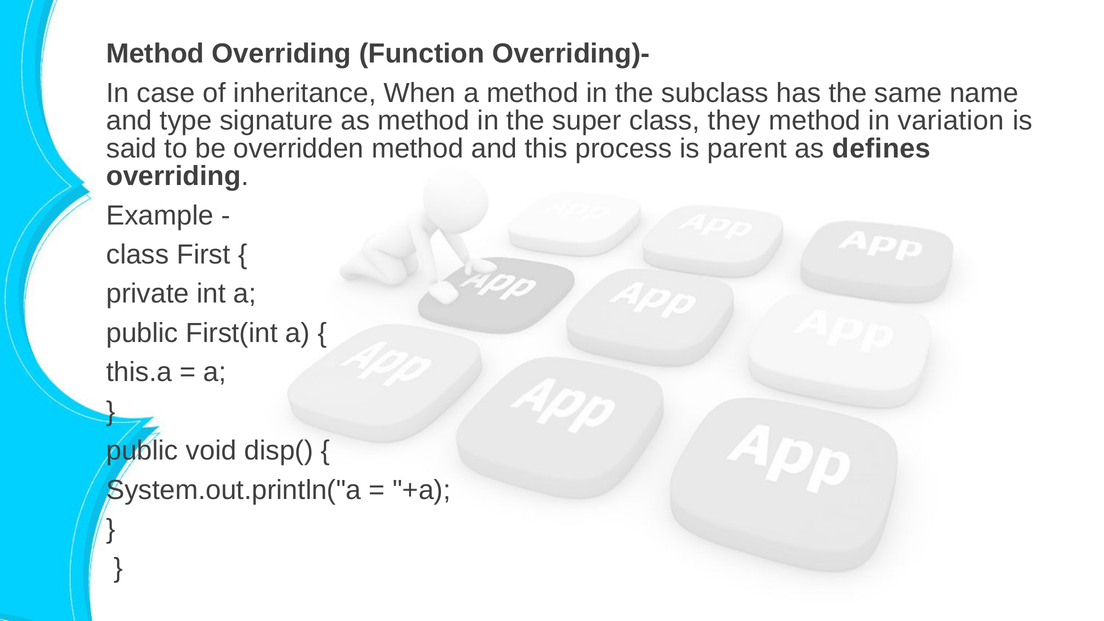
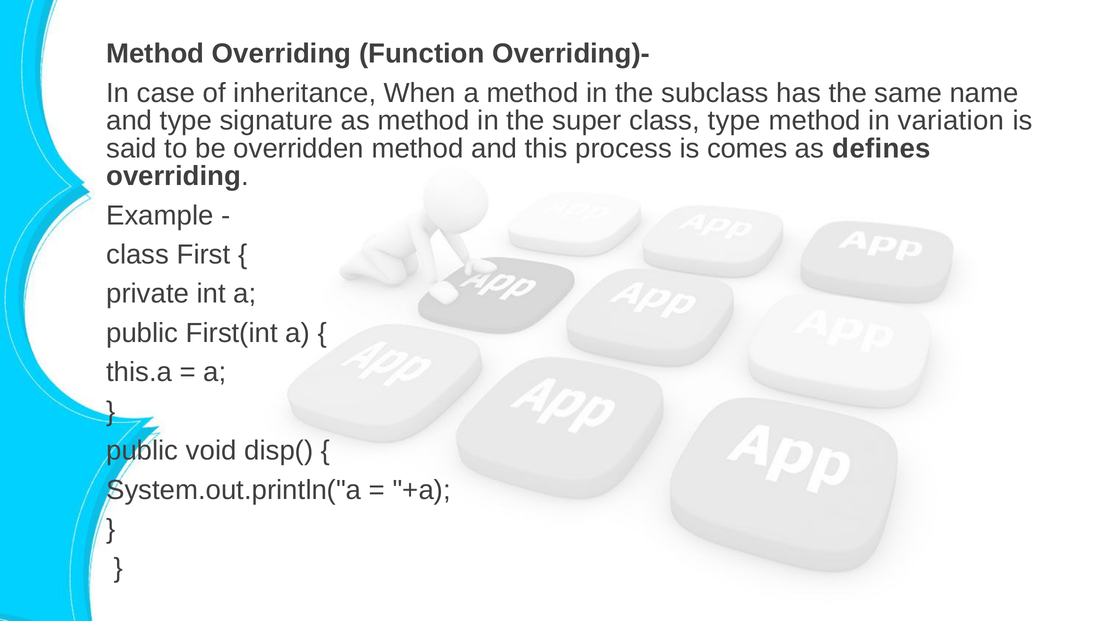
class they: they -> type (734, 121)
parent: parent -> comes (747, 149)
